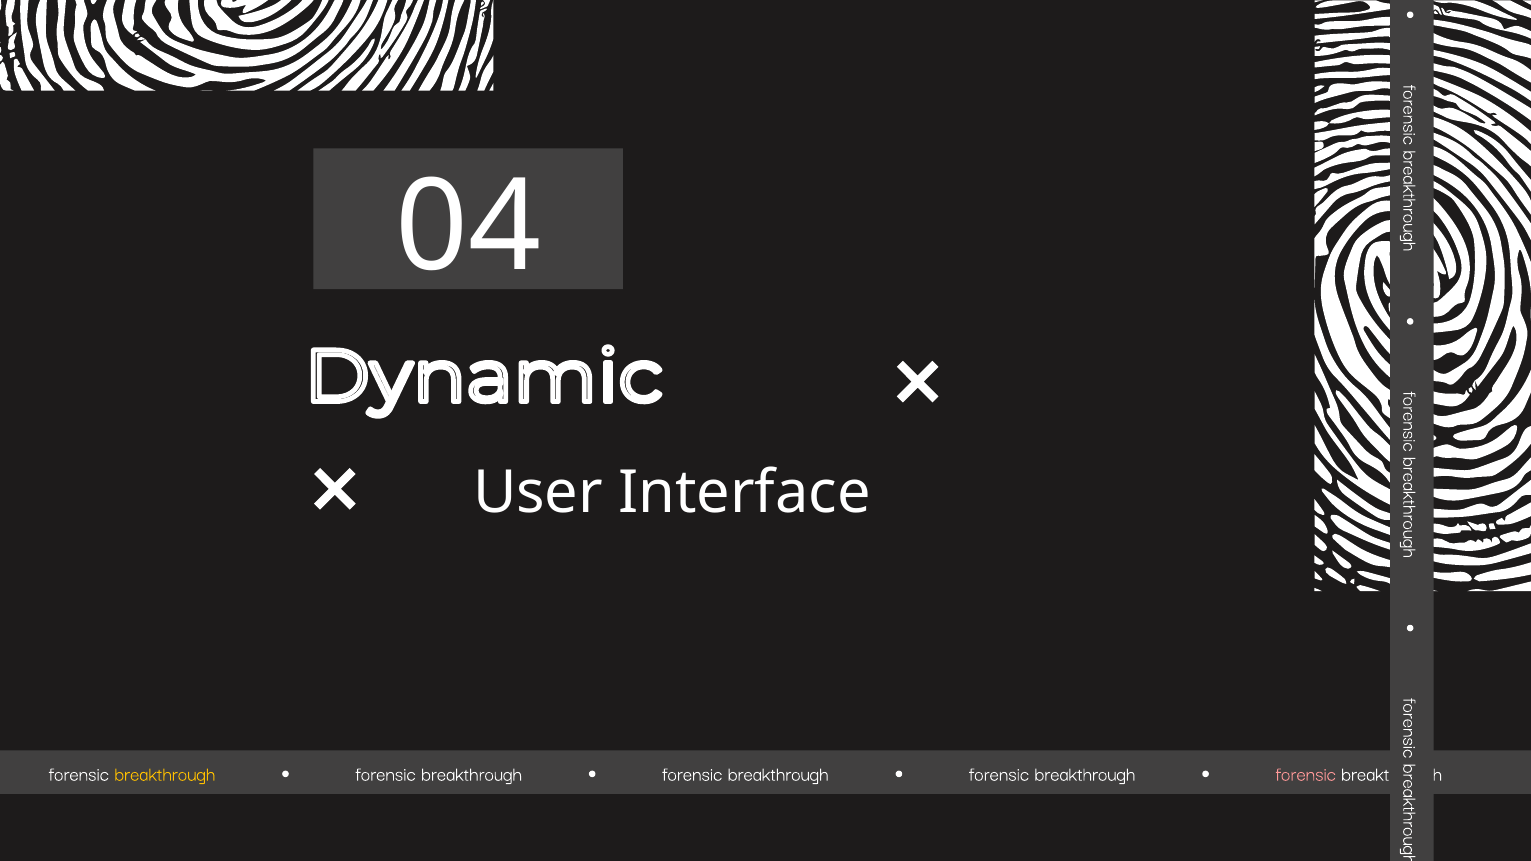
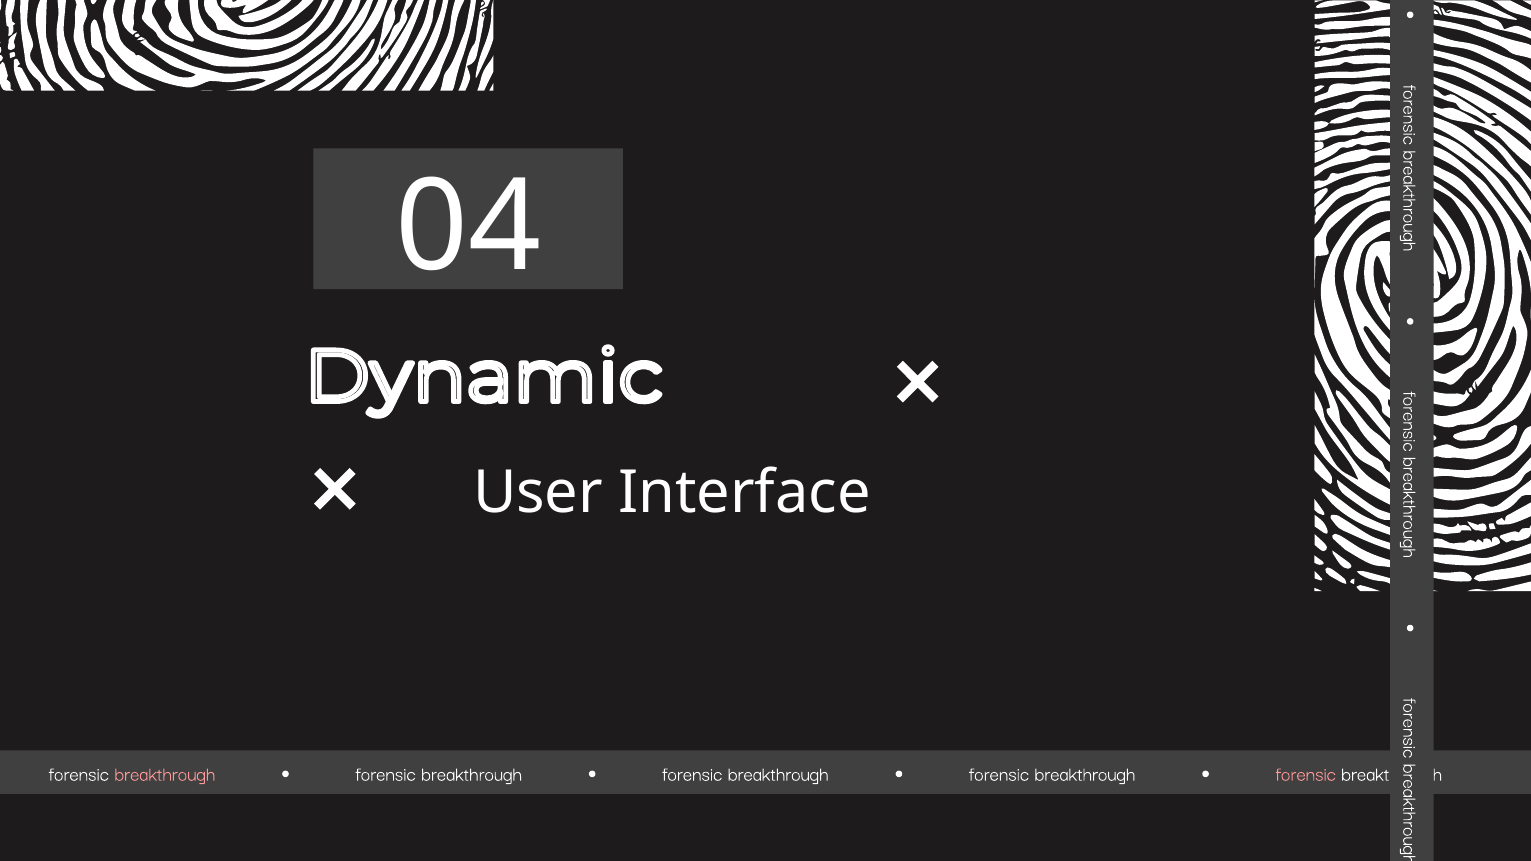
breakthrough colour: yellow -> pink (165, 774)
